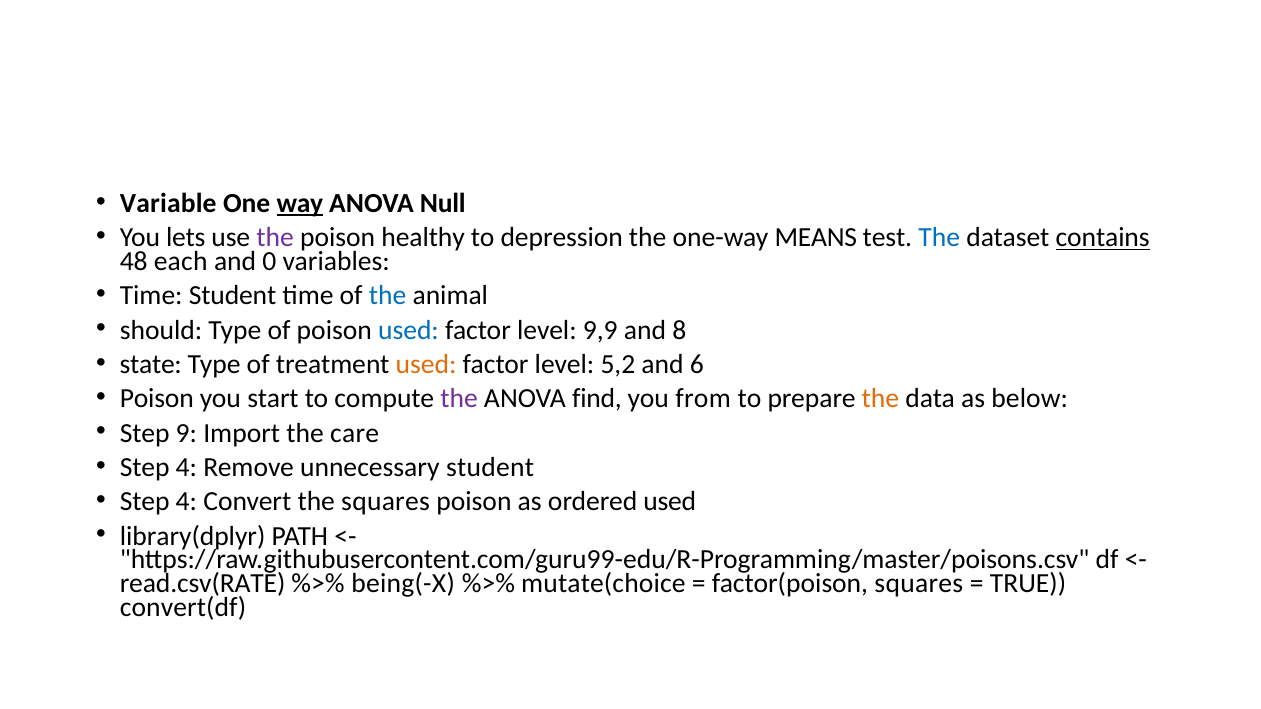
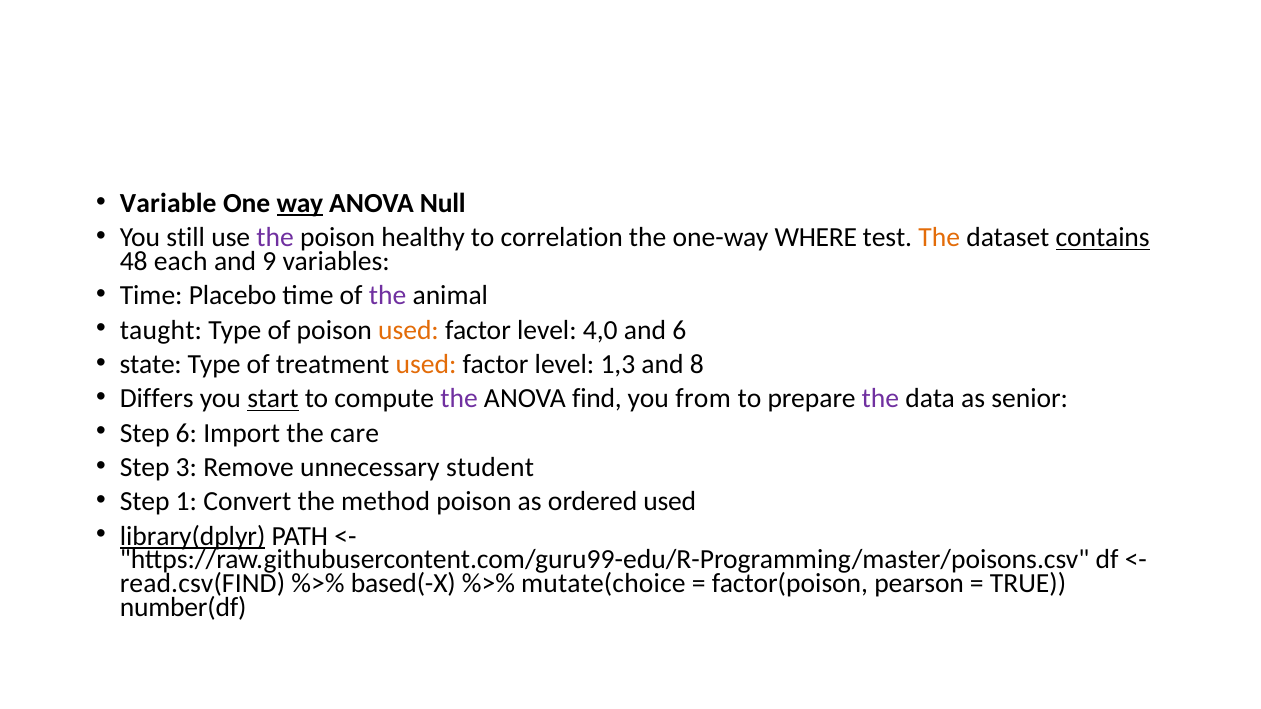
lets: lets -> still (186, 238)
depression: depression -> correlation (562, 238)
MEANS: MEANS -> WHERE (816, 238)
The colour: blue -> orange (939, 238)
0: 0 -> 9 (269, 262)
Time Student: Student -> Placebo (233, 296)
the colour: blue -> purple (388, 296)
should: should -> taught (161, 330)
used colour: blue -> orange (408, 330)
9,9: 9,9 -> 4,0 (600, 330)
and 8: 8 -> 6 (679, 330)
5,2: 5,2 -> 1,3 (618, 365)
6: 6 -> 8 (697, 365)
Poison: Poison -> Differs (157, 399)
start underline: none -> present (273, 399)
the colour: orange -> purple (880, 399)
below: below -> senior (1030, 399)
Step 9: 9 -> 6 (186, 433)
4: 4 -> 3 (186, 468)
4: 4 -> 1 (186, 502)
the squares: squares -> method (386, 502)
library(dplyr underline: none -> present (193, 536)
read.csv(RATE: read.csv(RATE -> read.csv(FIND (202, 584)
being(-X: being(-X -> based(-X (403, 584)
factor(poison squares: squares -> pearson (919, 584)
convert(df: convert(df -> number(df (183, 608)
